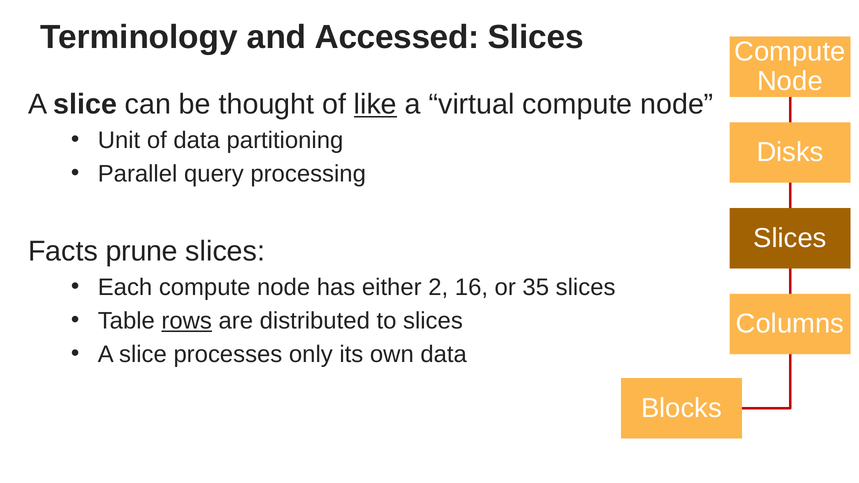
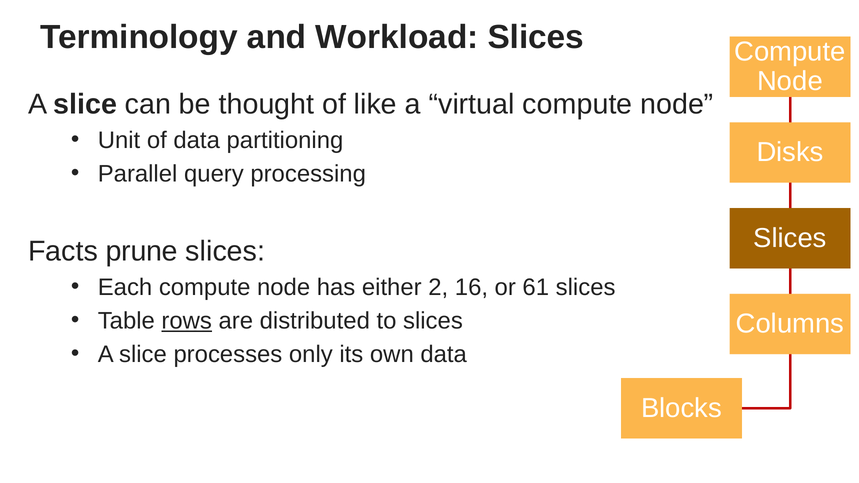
Accessed: Accessed -> Workload (397, 37)
like underline: present -> none (375, 104)
35: 35 -> 61 (536, 287)
